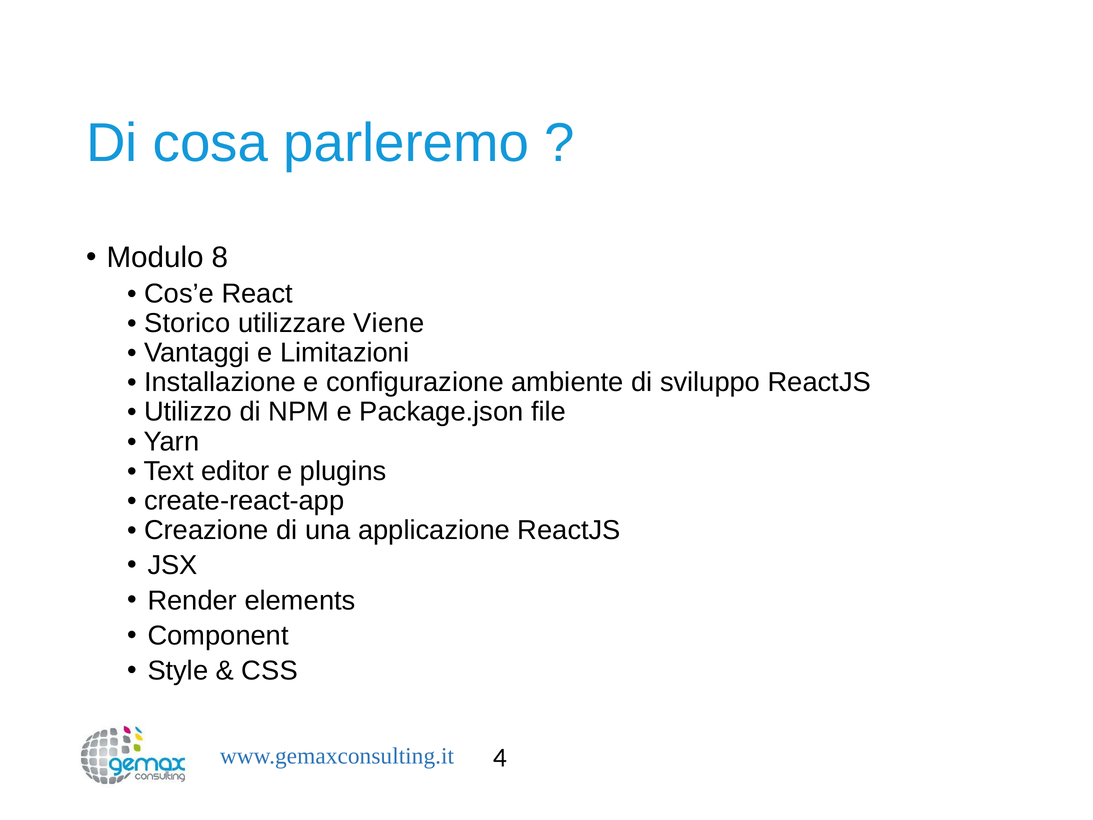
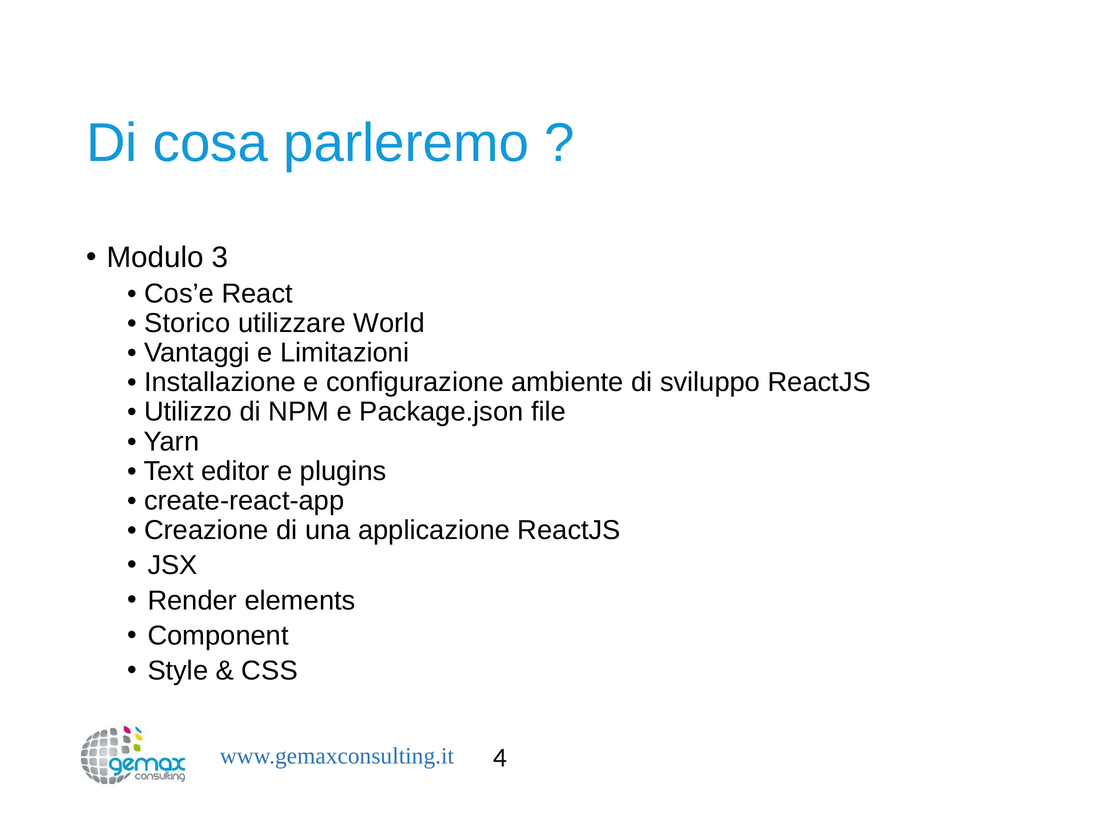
8: 8 -> 3 (220, 257)
Viene: Viene -> World (389, 323)
